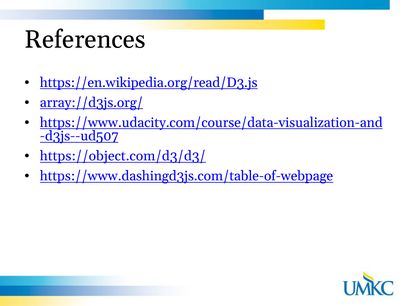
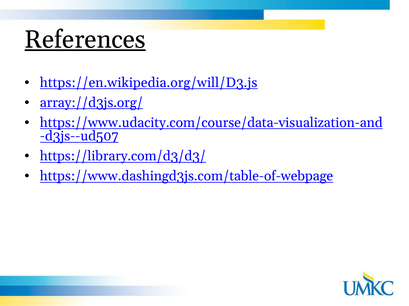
References underline: none -> present (85, 40)
https://en.wikipedia.org/read/D3.js: https://en.wikipedia.org/read/D3.js -> https://en.wikipedia.org/will/D3.js (149, 83)
https://object.com/d3/d3/: https://object.com/d3/d3/ -> https://library.com/d3/d3/ (123, 156)
